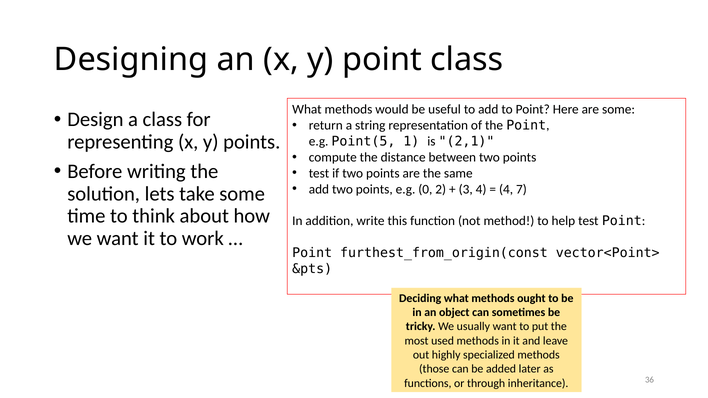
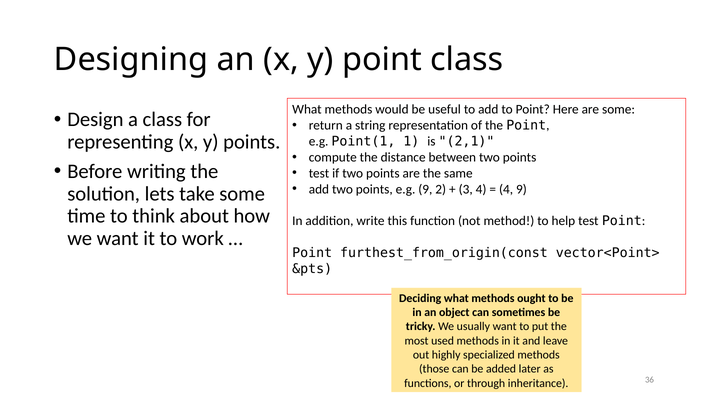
Point(5: Point(5 -> Point(1 (363, 142)
e.g 0: 0 -> 9 (425, 189)
4 7: 7 -> 9 (521, 189)
